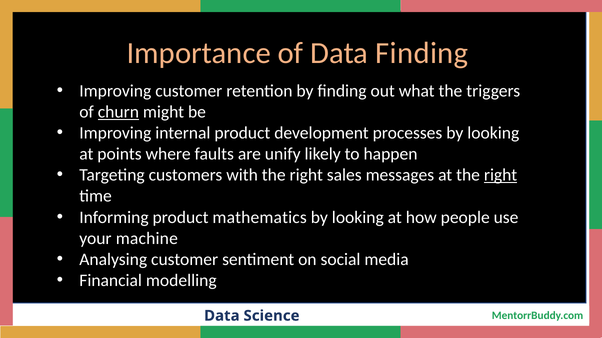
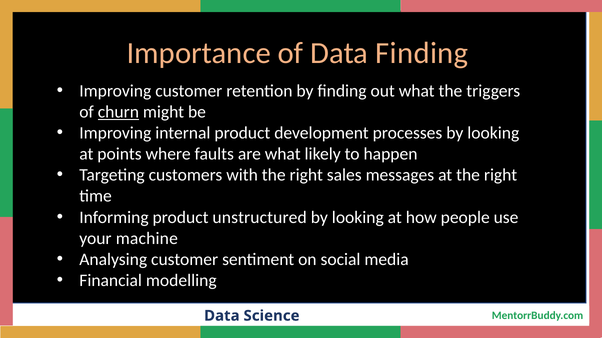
are unify: unify -> what (283, 154)
right underline: present -> none (501, 175)
mathematics: mathematics -> unstructured (260, 218)
